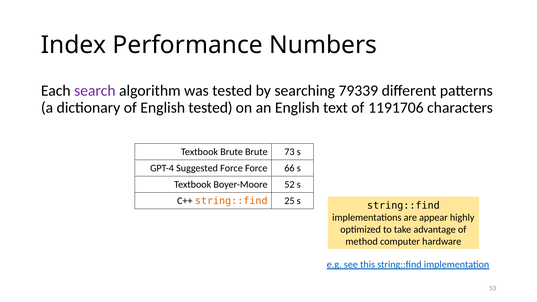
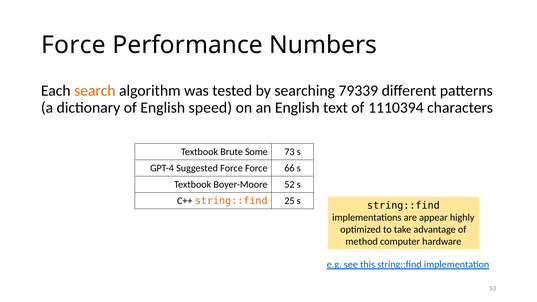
Index: Index -> Force (73, 45)
search colour: purple -> orange (95, 91)
English tested: tested -> speed (210, 108)
1191706: 1191706 -> 1110394 (396, 108)
Brute Brute: Brute -> Some (256, 152)
